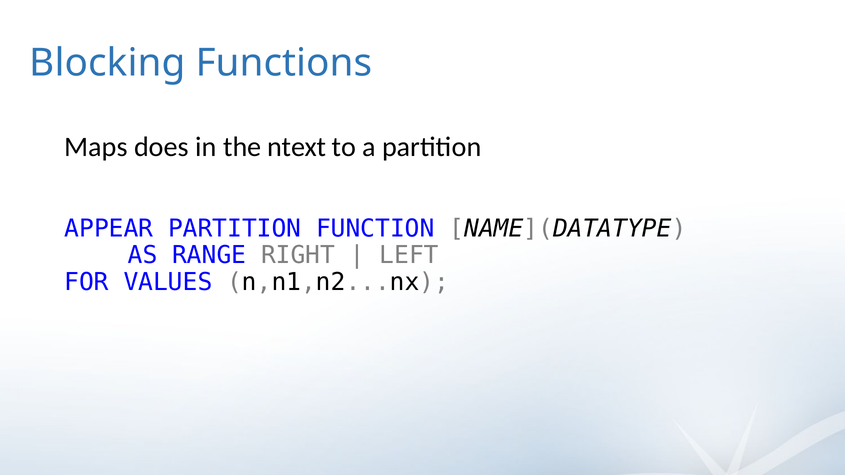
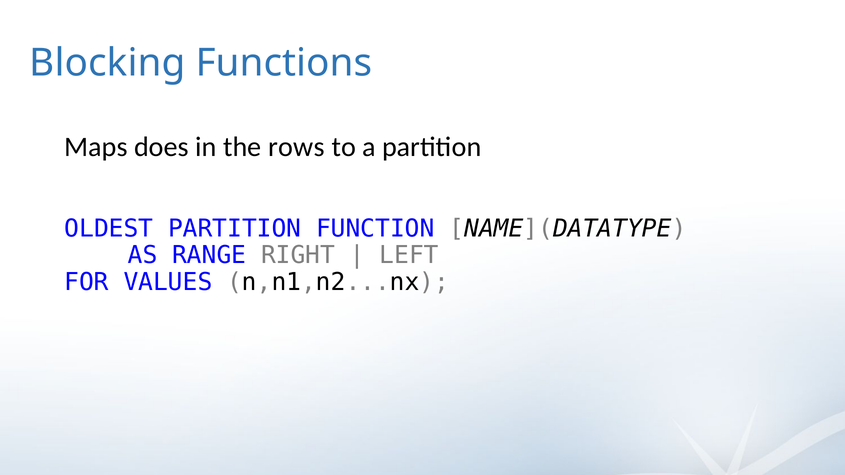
ntext: ntext -> rows (296, 147)
APPEAR: APPEAR -> OLDEST (109, 229)
